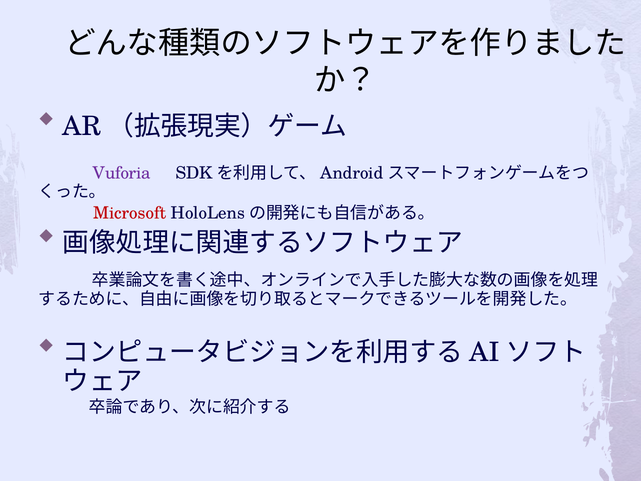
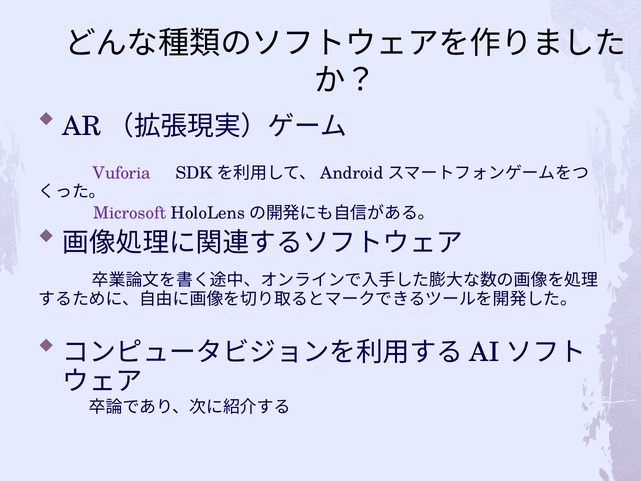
Microsoft colour: red -> purple (130, 213)
